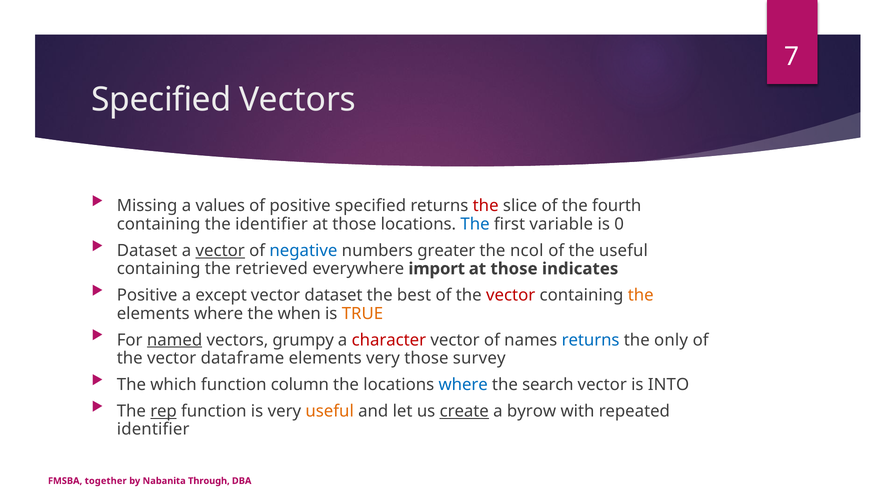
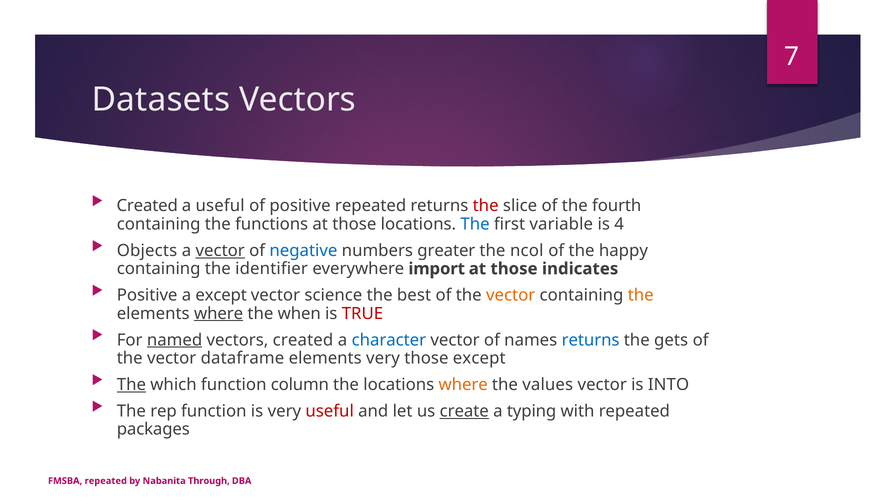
Specified: Specified -> Datasets (161, 100)
Missing: Missing -> Created (147, 206)
a values: values -> useful (220, 206)
positive specified: specified -> repeated (371, 206)
the identifier: identifier -> functions (272, 224)
0: 0 -> 4 (619, 224)
Dataset: Dataset -> Objects (147, 251)
the useful: useful -> happy (623, 251)
retrieved: retrieved -> identifier (272, 269)
vector dataset: dataset -> science (333, 295)
vector colour: red -> orange (511, 295)
where underline: none -> present (219, 313)
TRUE colour: orange -> red (362, 313)
vectors grumpy: grumpy -> created (303, 340)
character colour: red -> blue (389, 340)
only: only -> gets (671, 340)
those survey: survey -> except (479, 358)
The underline: none -> present (131, 385)
where colour: blue -> orange (463, 385)
search: search -> values (548, 385)
rep underline: present -> none (164, 411)
useful colour: orange -> red (330, 411)
byrow: byrow -> typing (532, 411)
identifier: identifier -> packages (153, 429)
FMSBA together: together -> repeated (106, 481)
